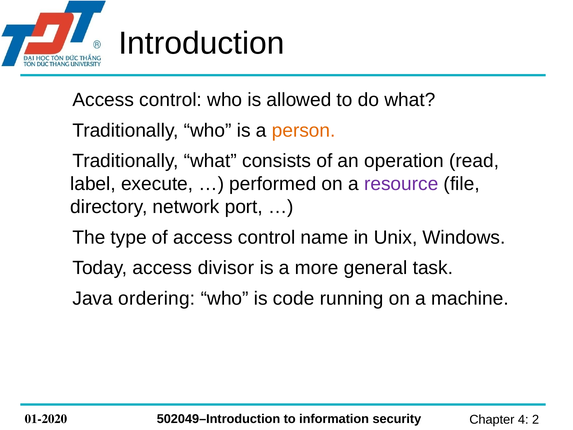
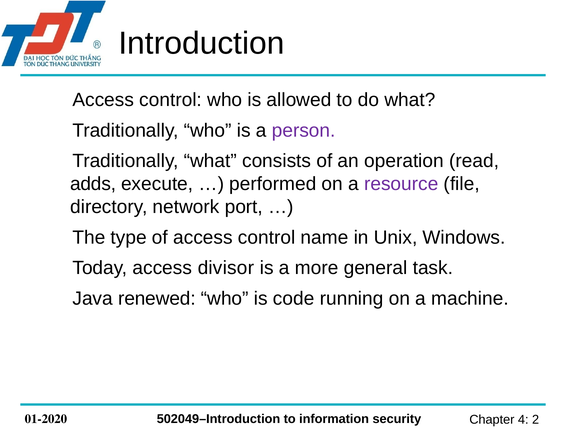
person colour: orange -> purple (304, 130)
label: label -> adds (93, 184)
ordering: ordering -> renewed (157, 298)
